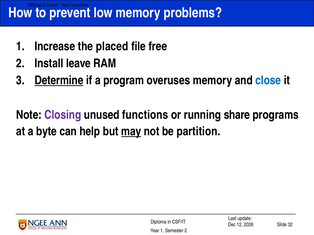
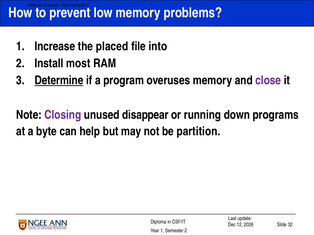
free: free -> into (158, 46)
leave: leave -> most (78, 63)
close colour: blue -> purple (268, 81)
functions: functions -> disappear (145, 115)
share: share -> down (237, 115)
may underline: present -> none (131, 132)
